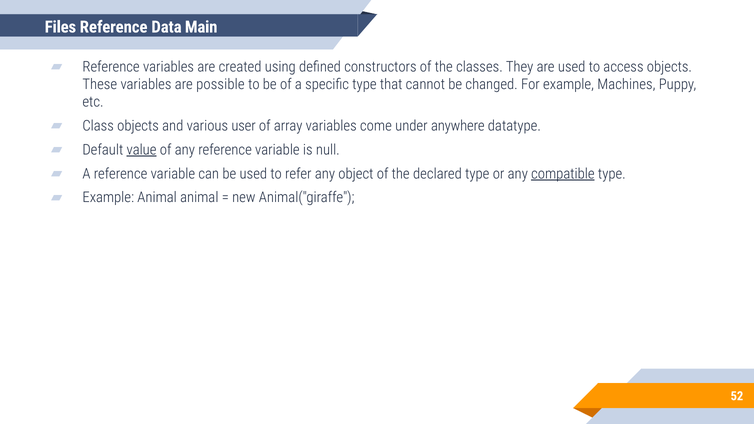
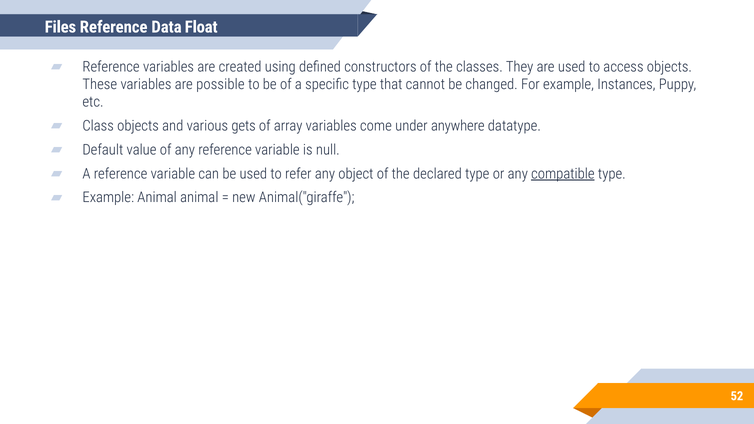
Main: Main -> Float (201, 27)
Machines: Machines -> Instances (626, 84)
user: user -> gets (244, 126)
value underline: present -> none (142, 150)
